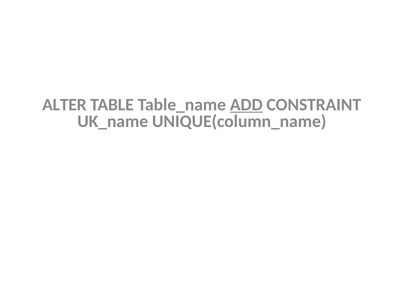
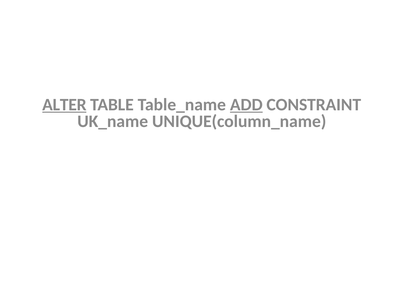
ALTER underline: none -> present (64, 105)
